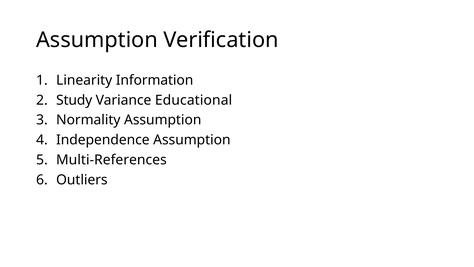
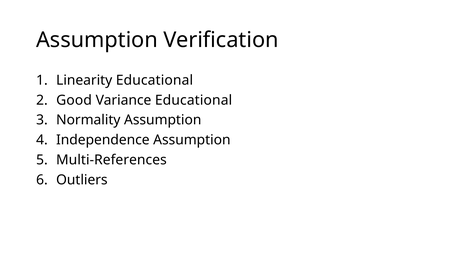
Linearity Information: Information -> Educational (154, 80)
Study: Study -> Good (74, 100)
